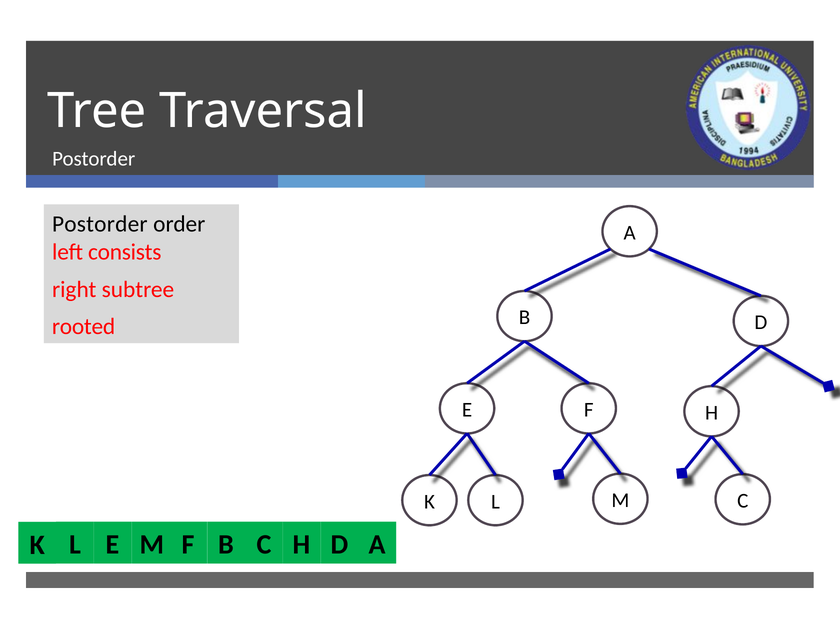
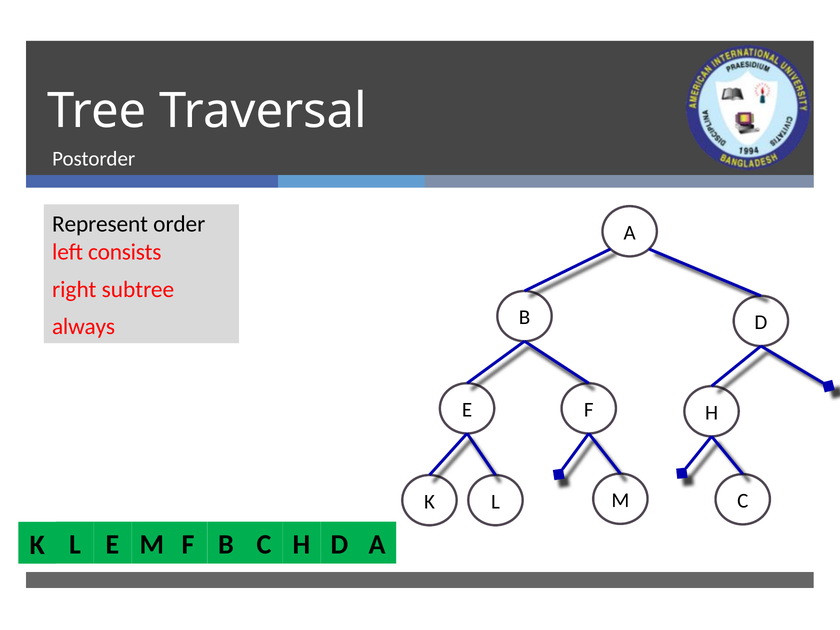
Postorder: Postorder -> Represent (100, 224)
rooted: rooted -> always (84, 327)
